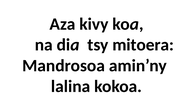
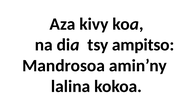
mitoera: mitoera -> ampitso (143, 45)
